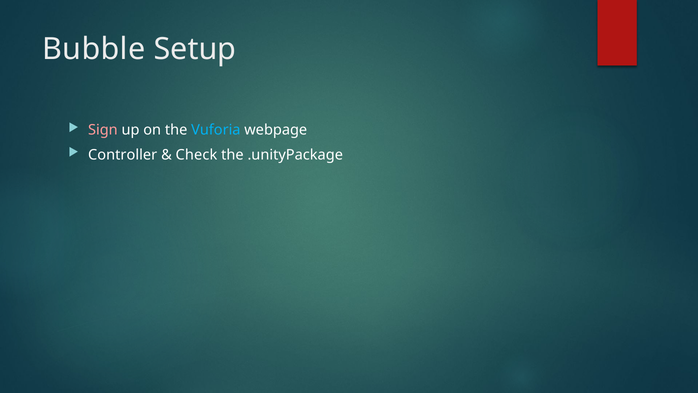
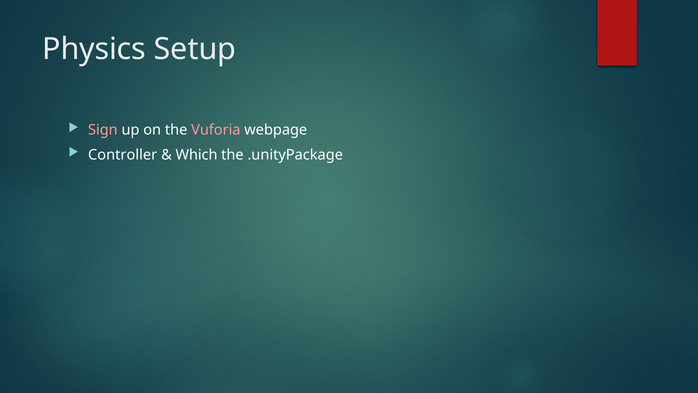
Bubble: Bubble -> Physics (94, 49)
Vuforia colour: light blue -> pink (216, 130)
Check: Check -> Which (197, 155)
